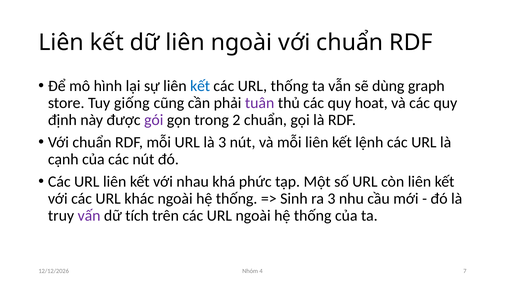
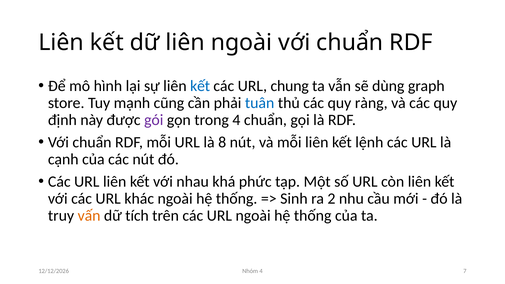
URL thống: thống -> chung (290, 86)
giống: giống -> mạnh (132, 103)
tuân colour: purple -> blue (260, 103)
hoat: hoat -> ràng (371, 103)
trong 2: 2 -> 4 (236, 120)
là 3: 3 -> 8 (222, 142)
ra 3: 3 -> 2 (331, 199)
vấn colour: purple -> orange (89, 216)
